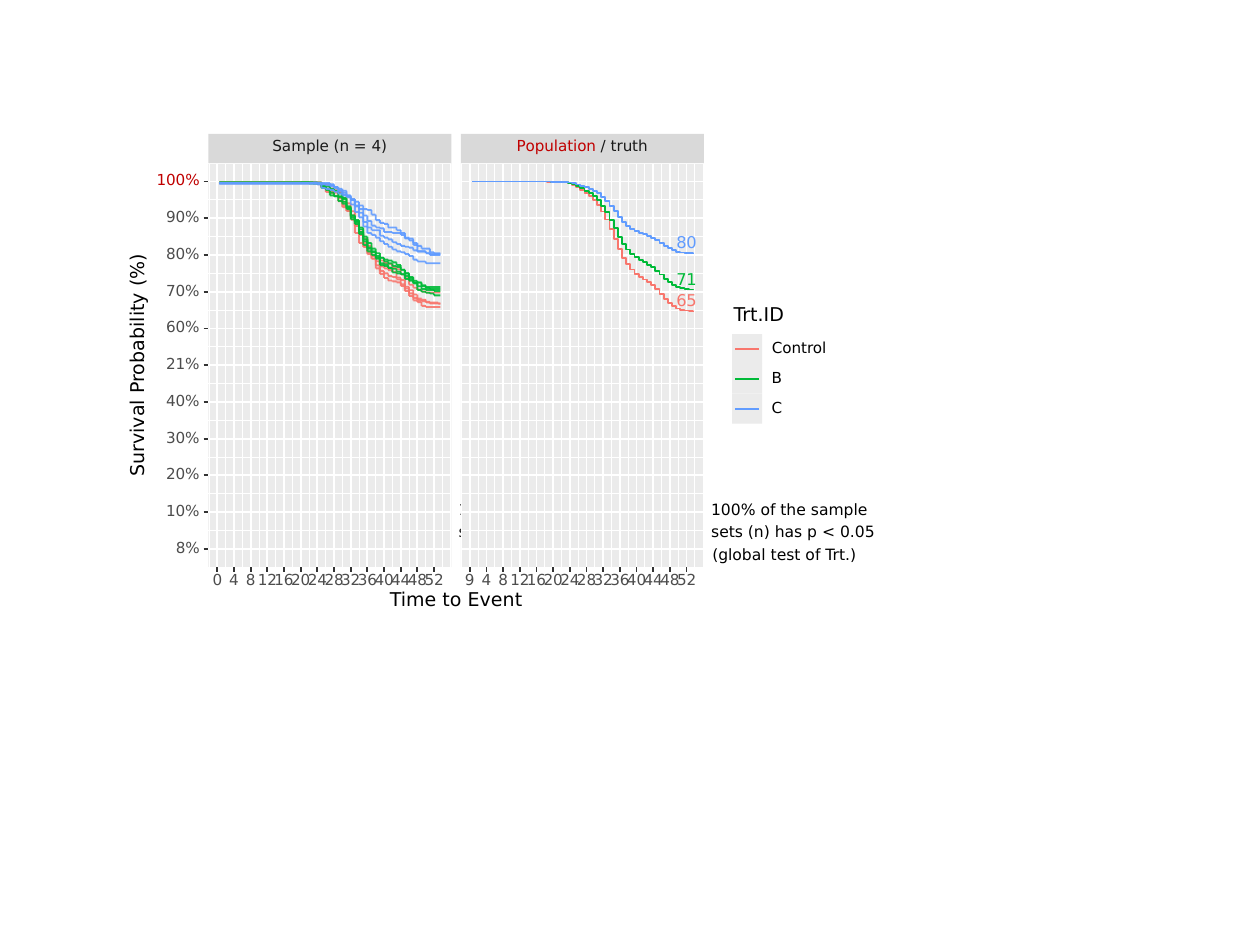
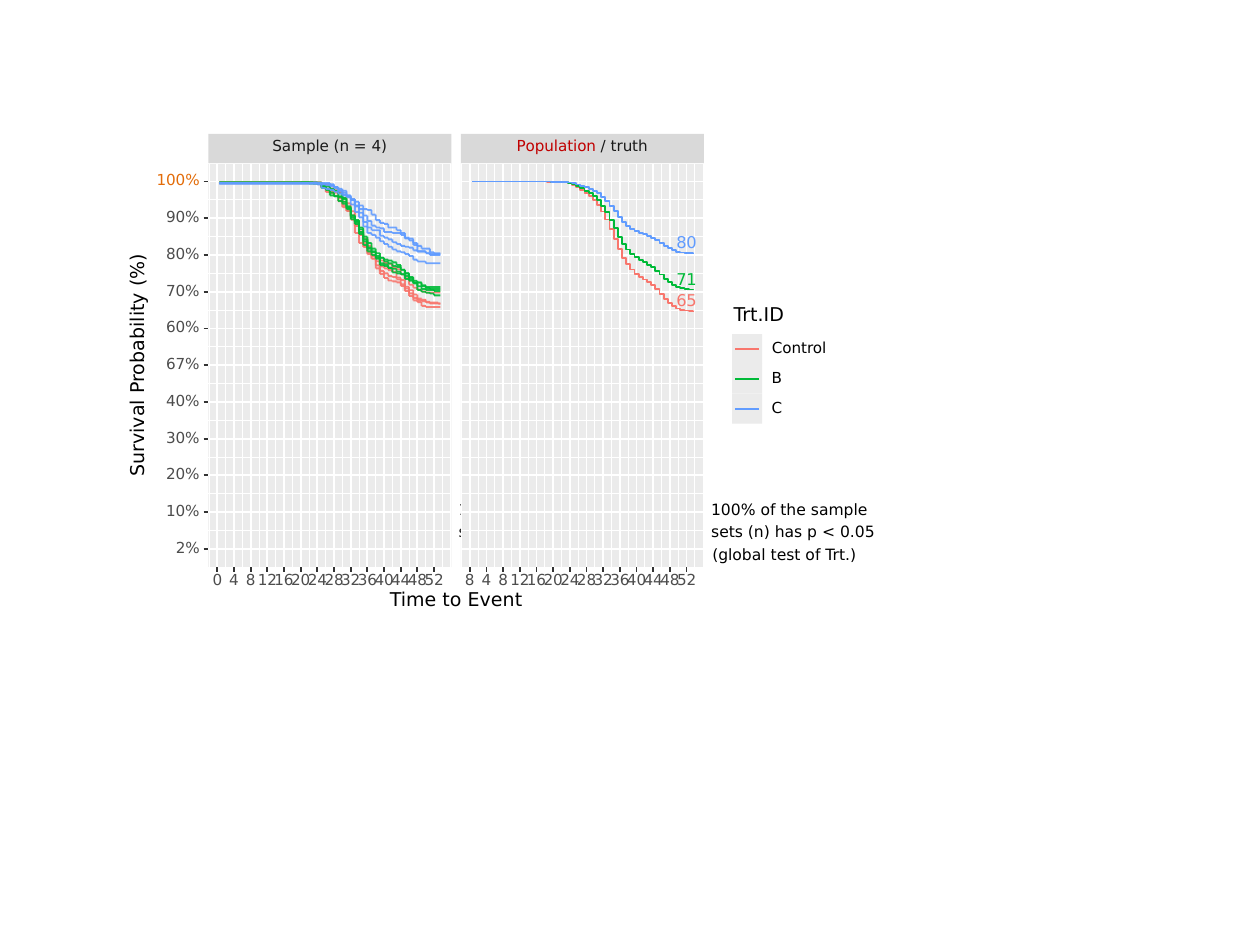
100% colour: red -> orange (178, 181)
21%: 21% -> 67% (183, 365)
8%: 8% -> 2% (188, 548)
9: 9 -> 8 (470, 581)
